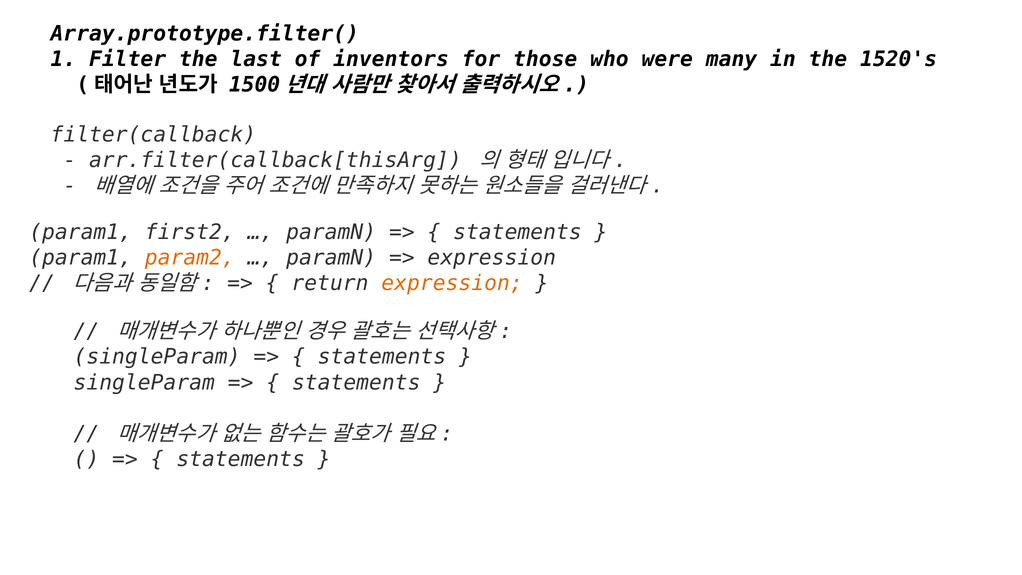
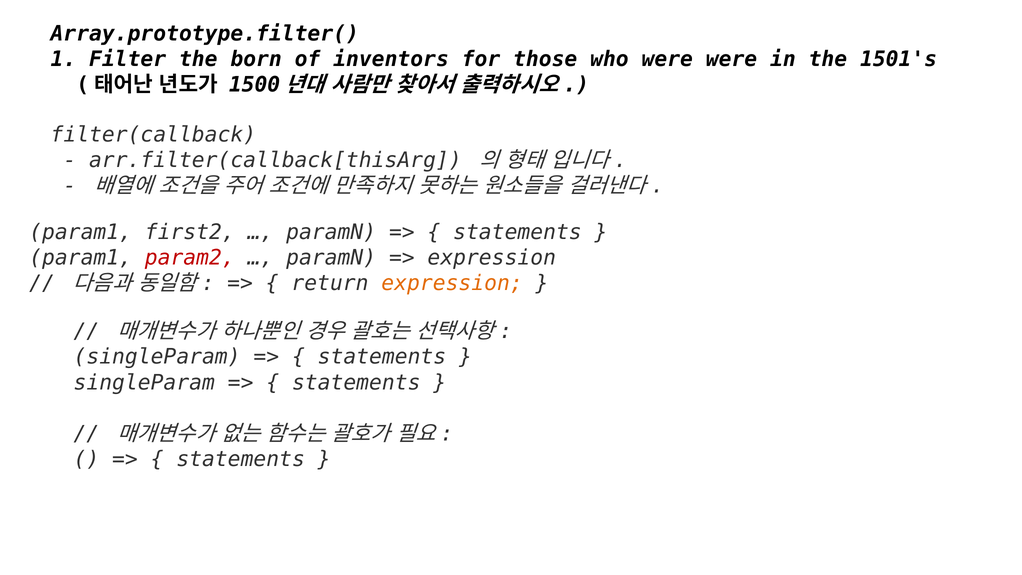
last: last -> born (256, 59)
were many: many -> were (731, 59)
1520's: 1520's -> 1501's (899, 59)
param2 colour: orange -> red (190, 258)
